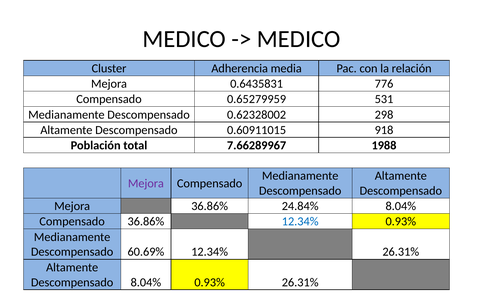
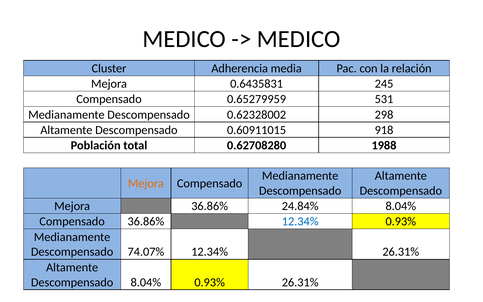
776: 776 -> 245 (384, 84)
7.66289967: 7.66289967 -> 0.62708280 (257, 145)
Mejora colour: purple -> orange (146, 183)
60.69%: 60.69% -> 74.07% (146, 252)
